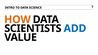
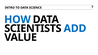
HOW colour: orange -> blue (17, 20)
